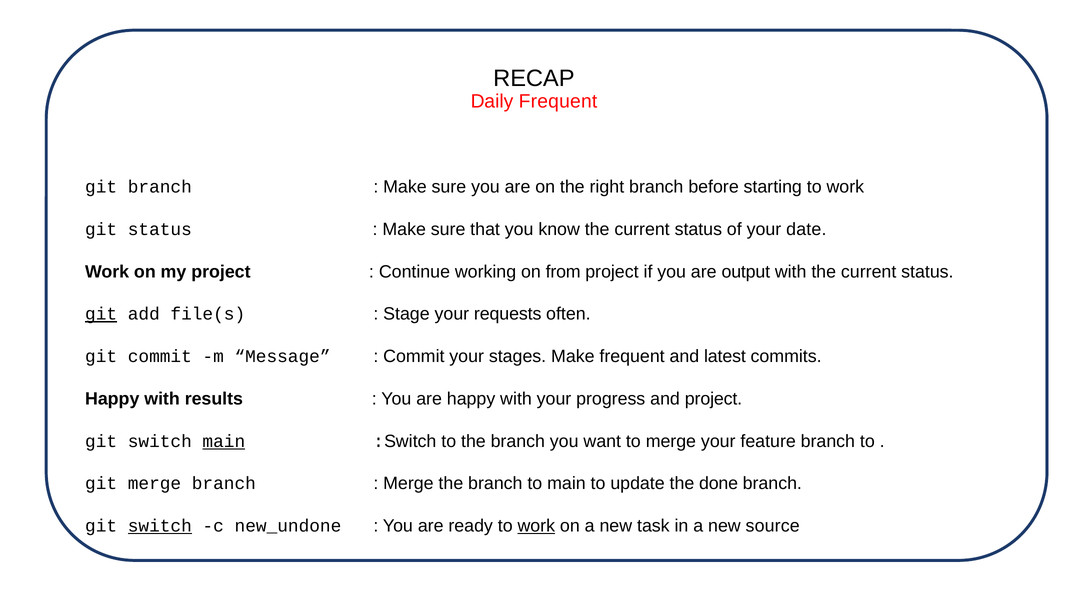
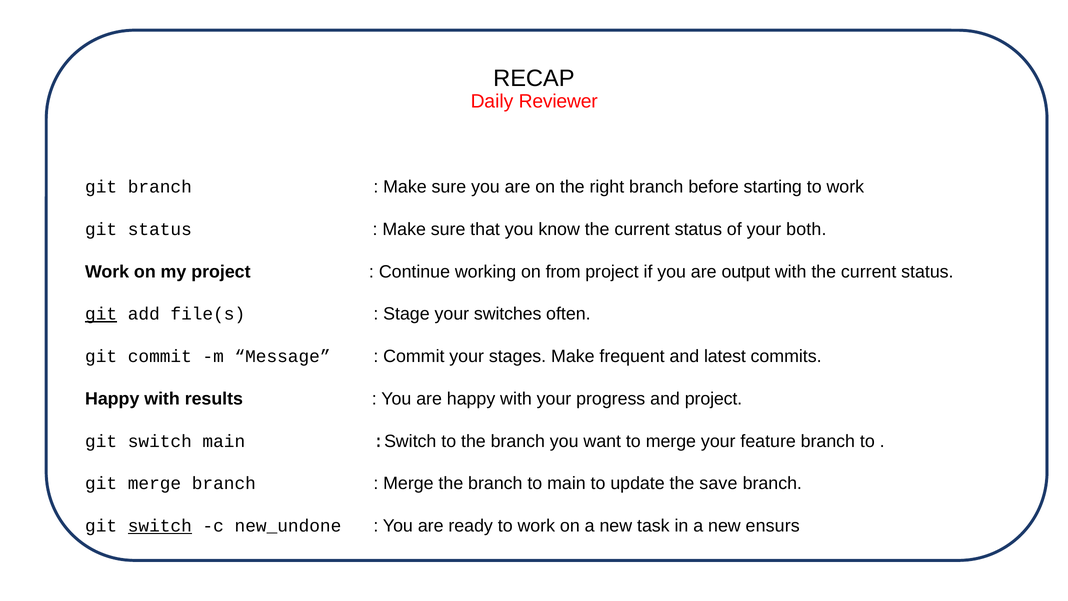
Daily Frequent: Frequent -> Reviewer (558, 101)
date: date -> both (806, 229)
requests: requests -> switches (508, 314)
main underline: present -> none (224, 441)
done: done -> save (718, 483)
work underline: present -> none (536, 526)
source: source -> ensurs (773, 526)
